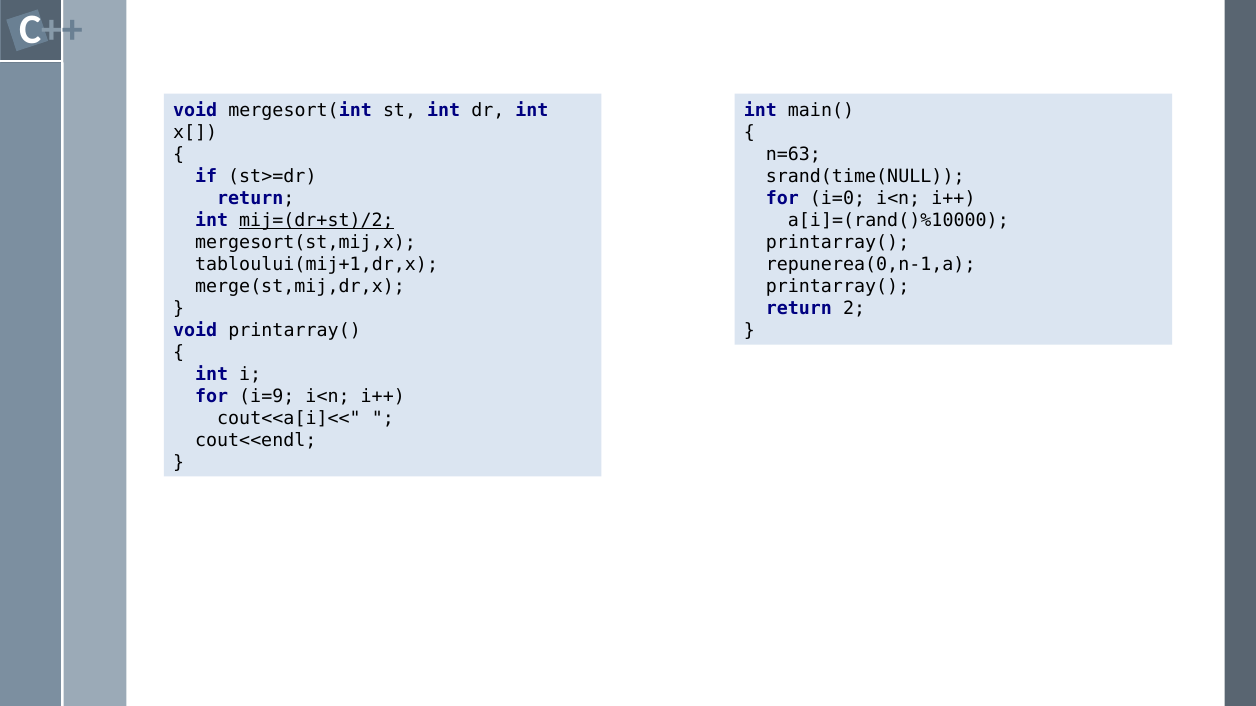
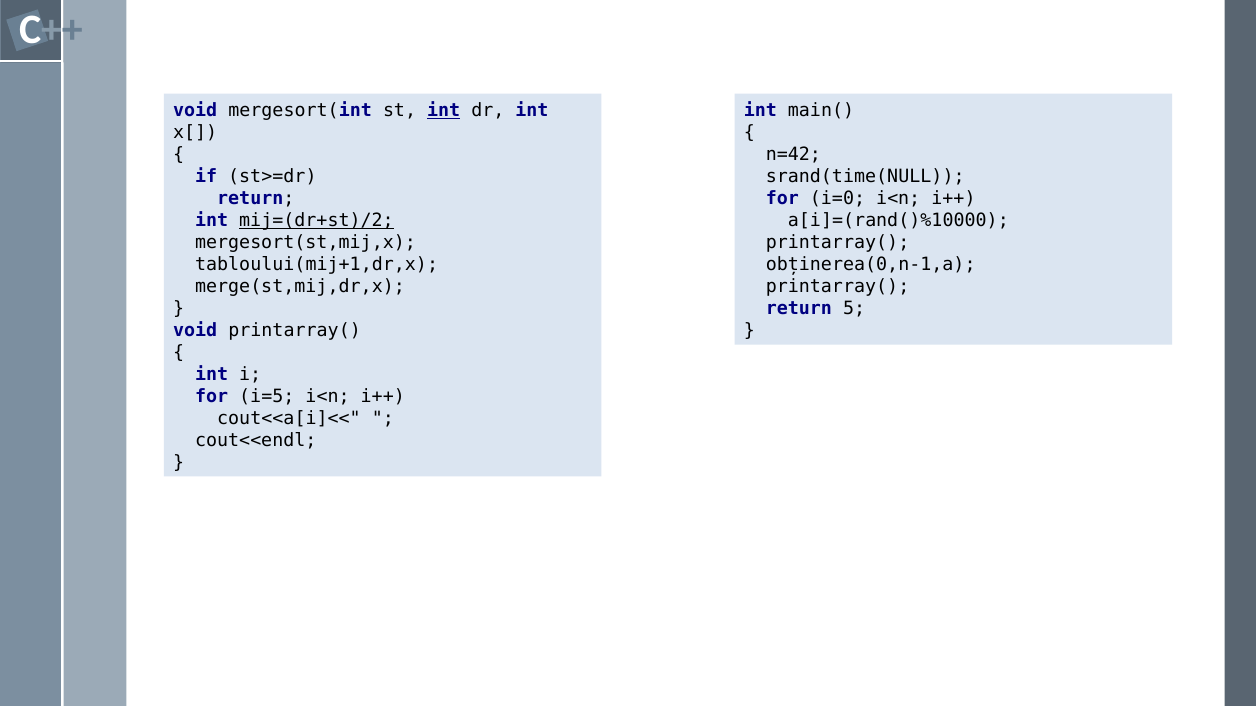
int underline: none -> present (444, 111)
n=63: n=63 -> n=42 (793, 155)
repunerea(0,n-1,a: repunerea(0,n-1,a -> obținerea(0,n-1,a (871, 265)
2: 2 -> 5 (854, 309)
i=9: i=9 -> i=5 (267, 397)
